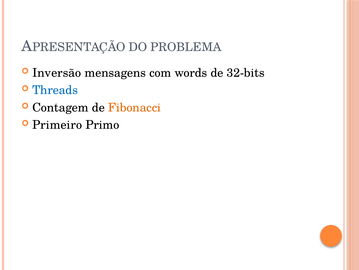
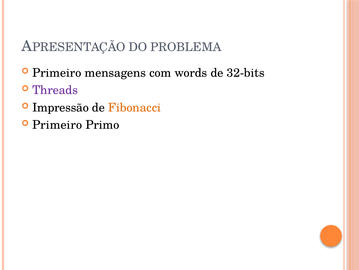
Inversão: Inversão -> Primeiro (57, 73)
Threads colour: blue -> purple (55, 90)
Contagem: Contagem -> Impressão (60, 107)
